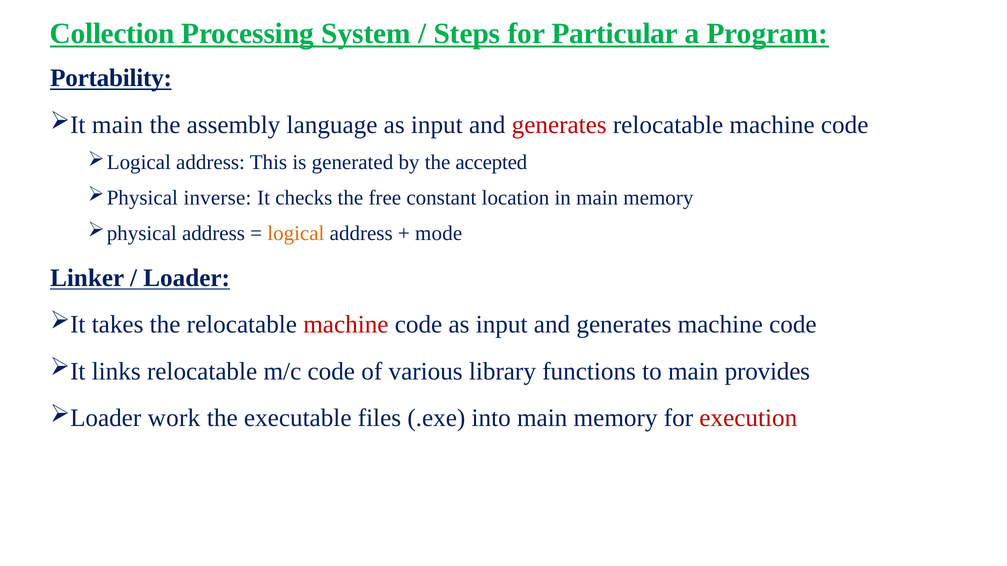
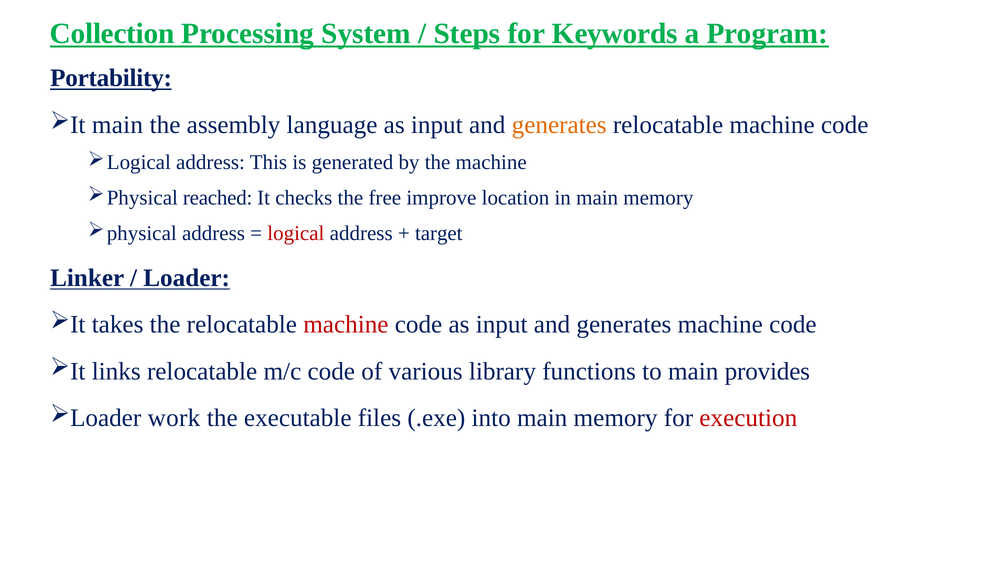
Particular: Particular -> Keywords (615, 34)
generates colour: red -> orange (559, 125)
the accepted: accepted -> machine (491, 163)
inverse: inverse -> reached (218, 198)
constant: constant -> improve (441, 198)
logical colour: orange -> red (296, 234)
mode: mode -> target (439, 234)
